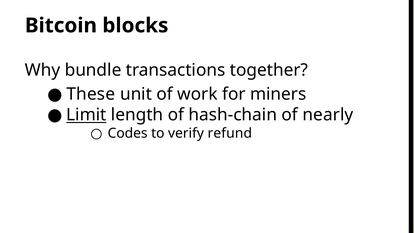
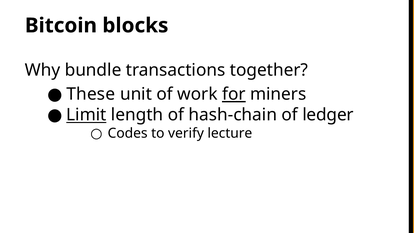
for underline: none -> present (234, 94)
nearly: nearly -> ledger (328, 115)
refund: refund -> lecture (230, 133)
